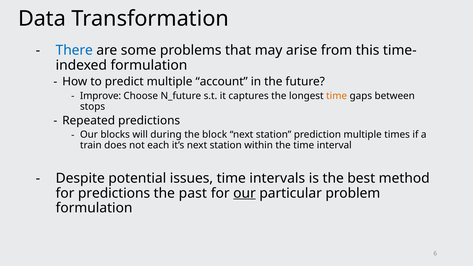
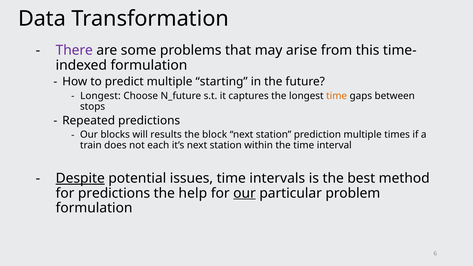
There colour: blue -> purple (74, 50)
account: account -> starting (222, 82)
Improve: Improve -> Longest (100, 96)
during: during -> results (166, 135)
Despite underline: none -> present (80, 178)
past: past -> help (193, 193)
